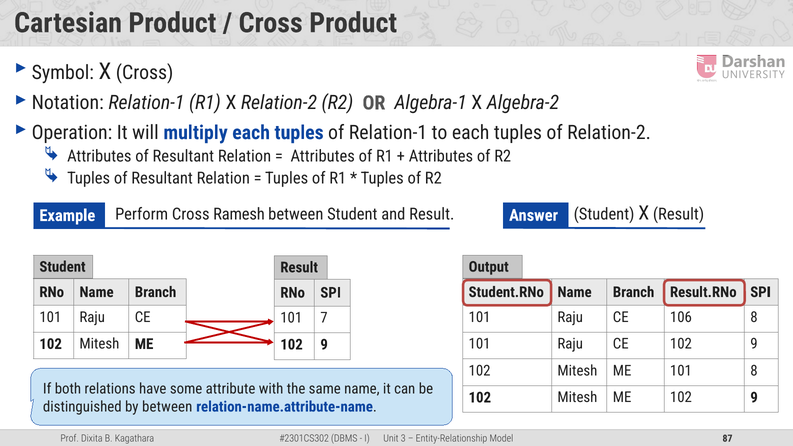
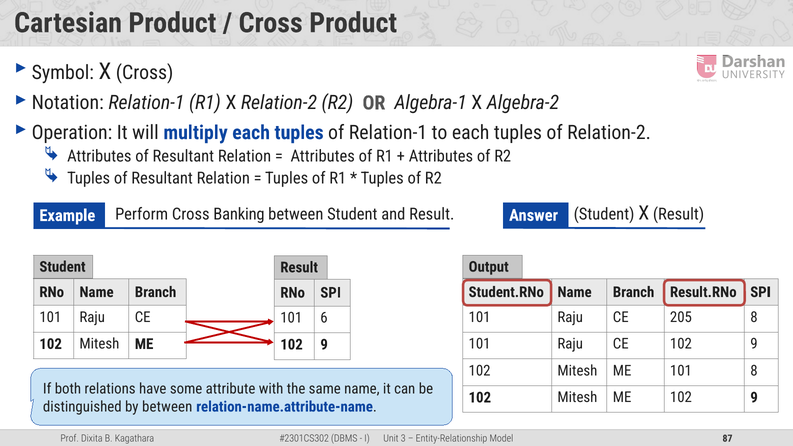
Ramesh: Ramesh -> Banking (239, 214)
106: 106 -> 205 (681, 317)
7: 7 -> 6 (324, 318)
